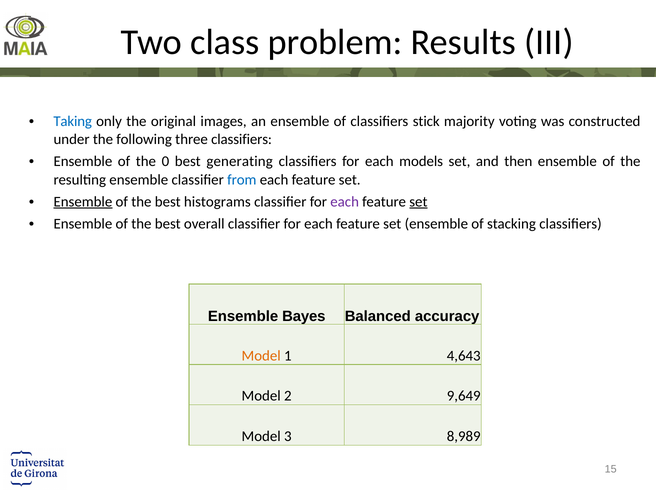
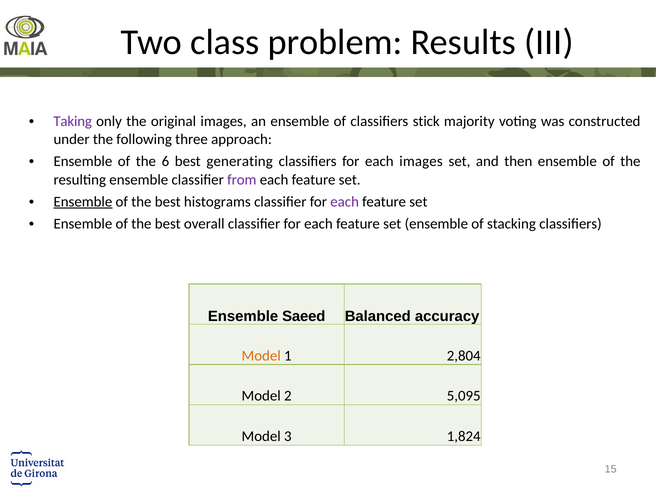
Taking colour: blue -> purple (73, 121)
three classifiers: classifiers -> approach (242, 139)
0: 0 -> 6 (165, 161)
each models: models -> images (421, 161)
from colour: blue -> purple (242, 180)
set underline: present -> none (418, 202)
Bayes: Bayes -> Saeed (304, 316)
4,643: 4,643 -> 2,804 (464, 356)
9,649: 9,649 -> 5,095 (464, 396)
8,989: 8,989 -> 1,824 (464, 436)
